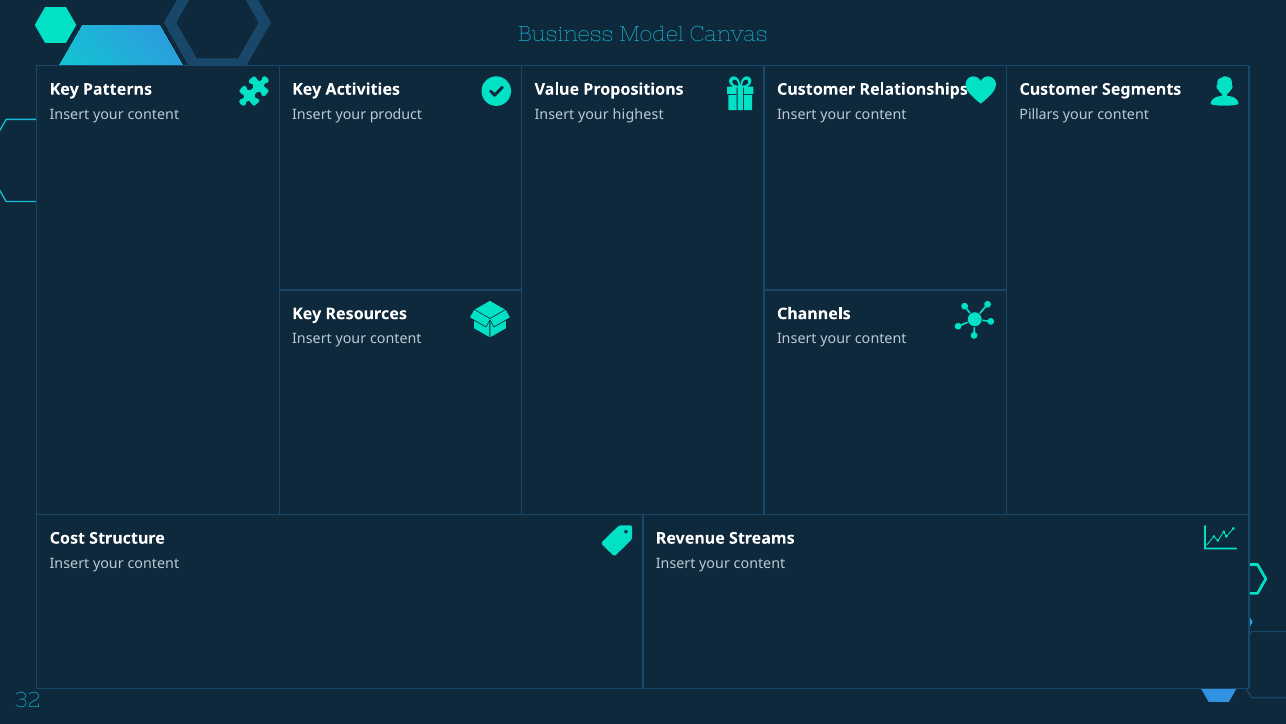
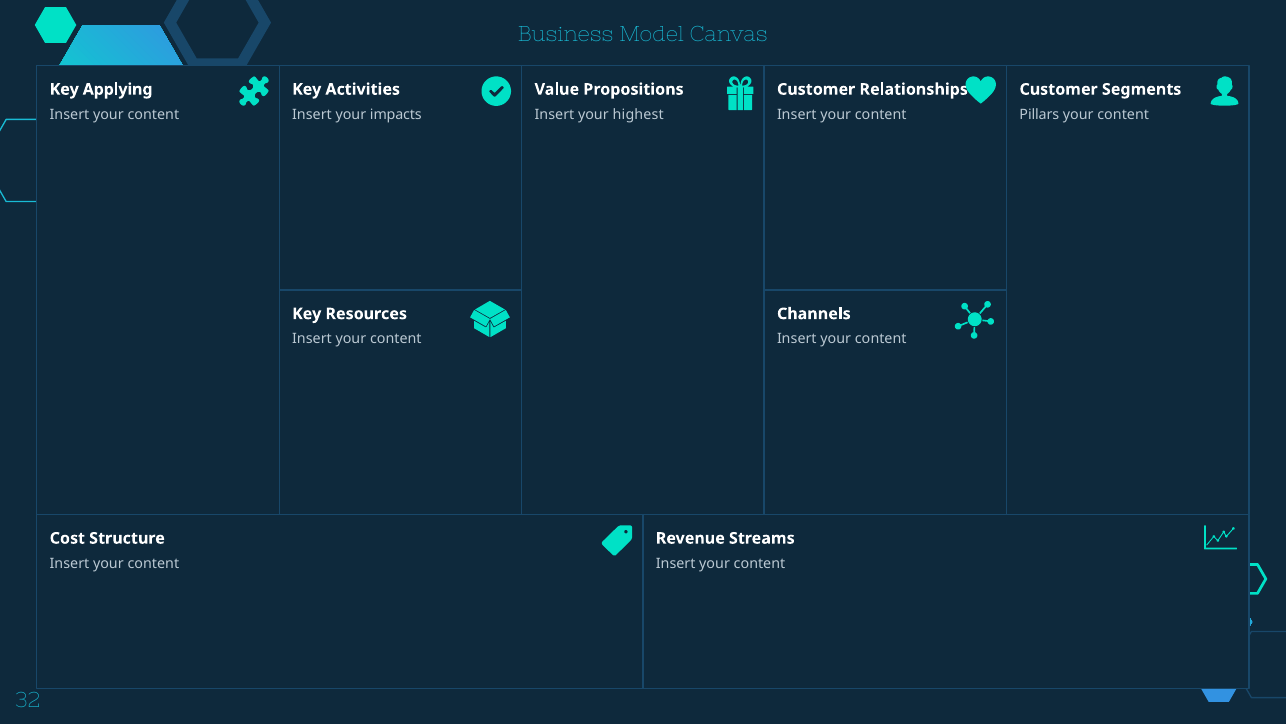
Patterns: Patterns -> Applying (118, 89)
product: product -> impacts (396, 115)
